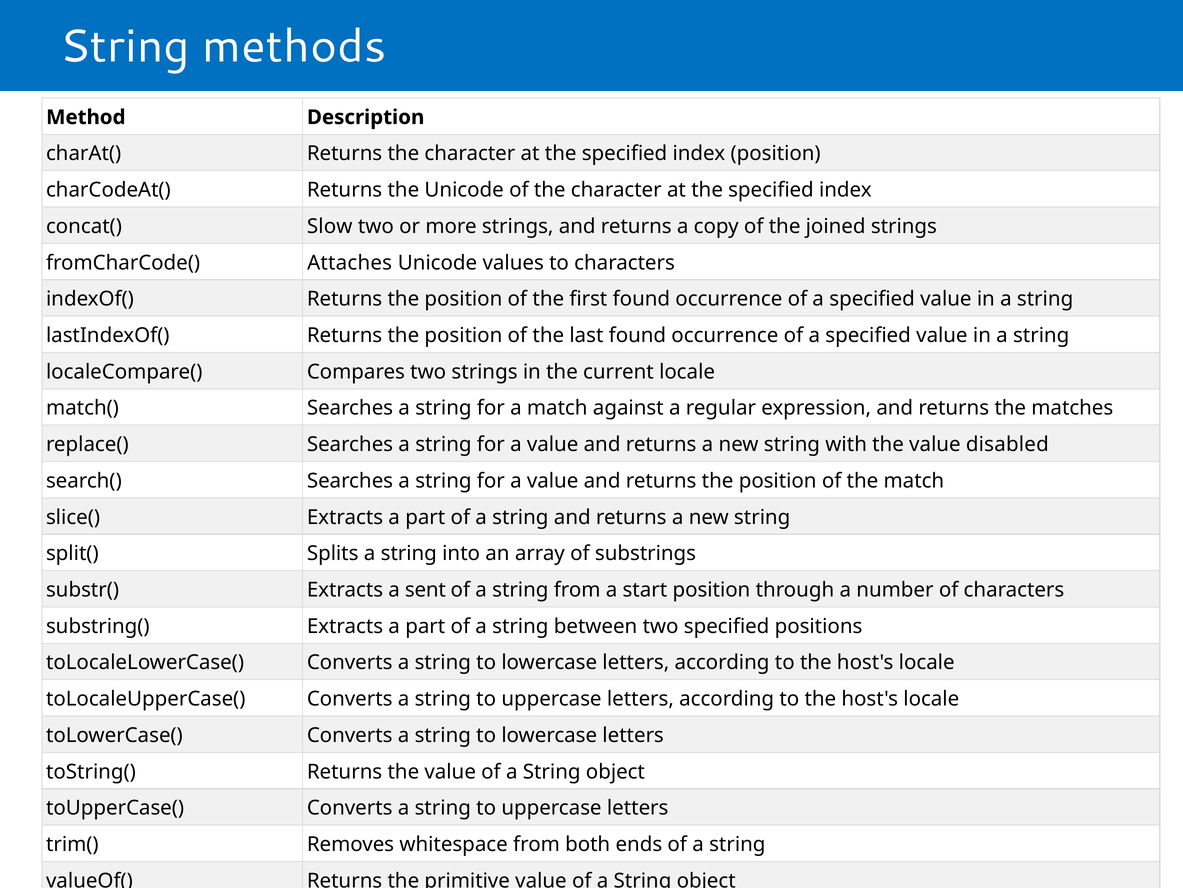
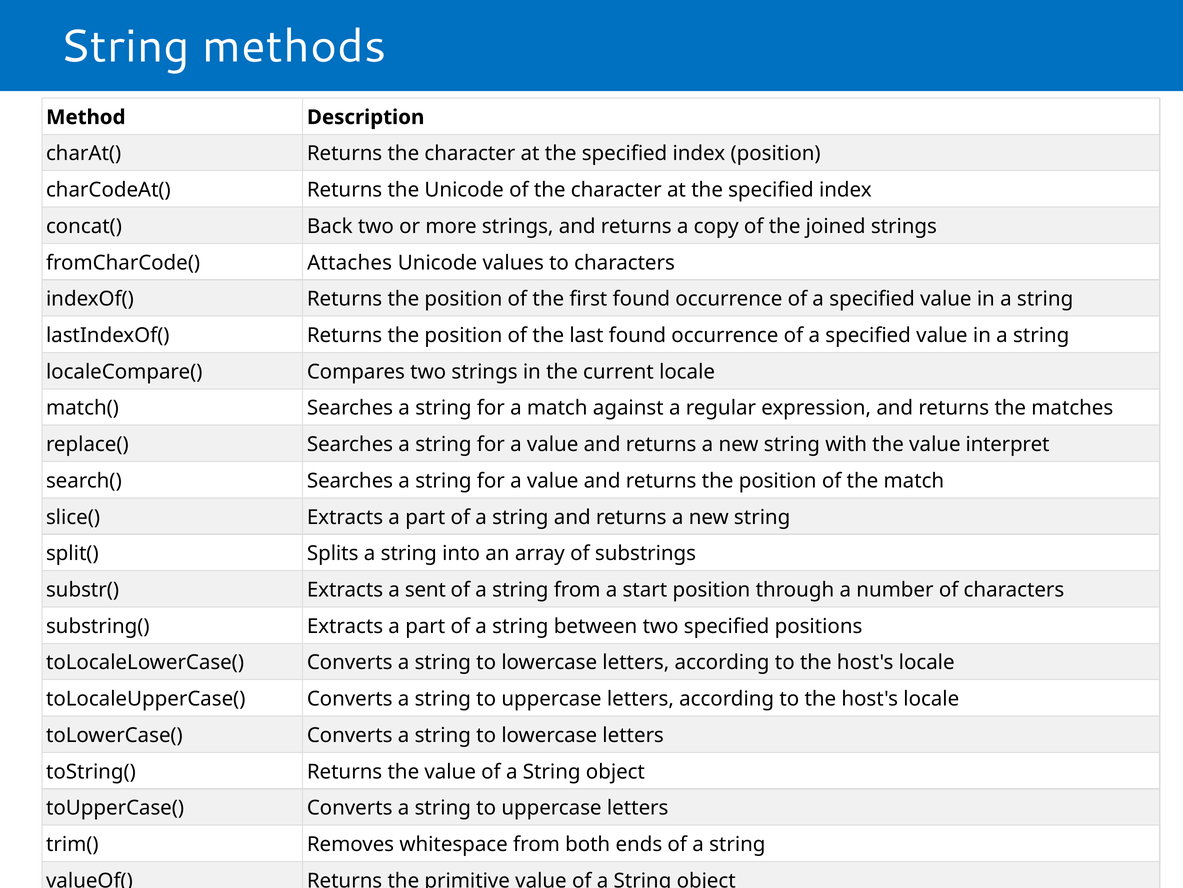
Slow: Slow -> Back (330, 226)
disabled: disabled -> interpret (1008, 444)
